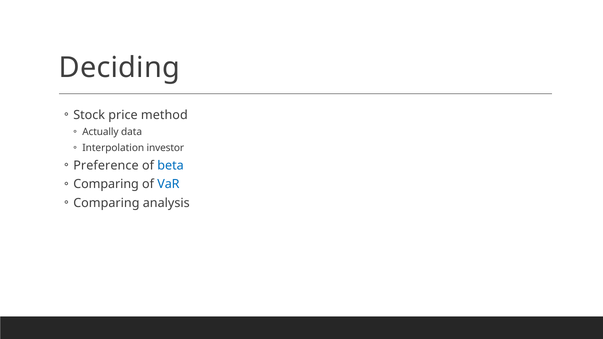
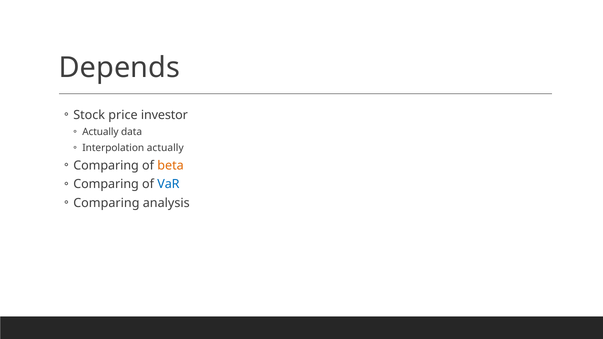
Deciding: Deciding -> Depends (119, 68)
method: method -> investor (164, 115)
Interpolation investor: investor -> actually (165, 148)
Preference: Preference -> Comparing (106, 165)
beta colour: blue -> orange (171, 165)
